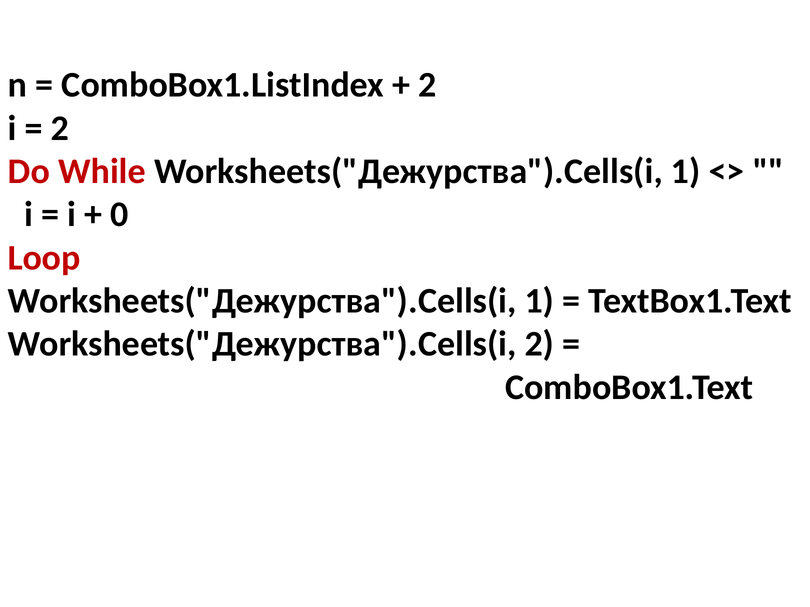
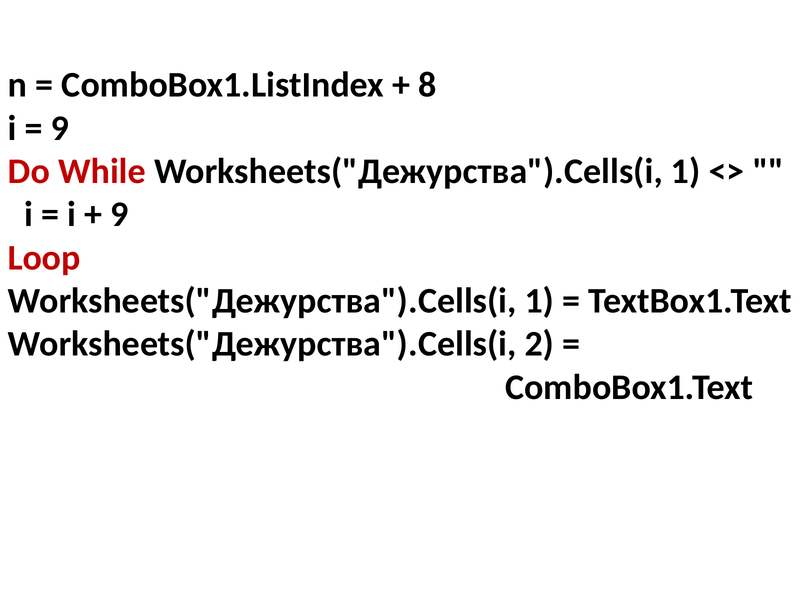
2: 2 -> 8 (427, 85)
2: 2 -> 9 (60, 128)
0: 0 -> 9 (119, 215)
